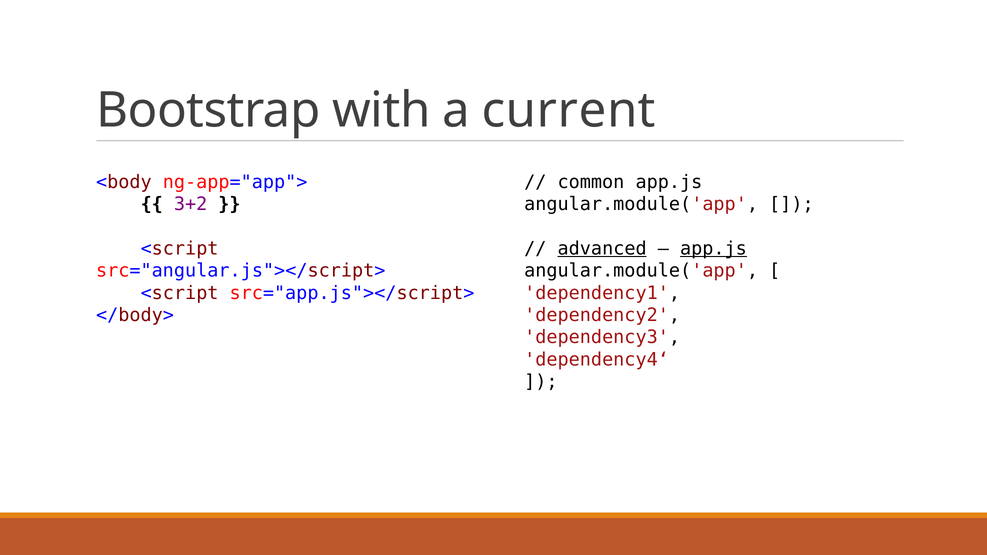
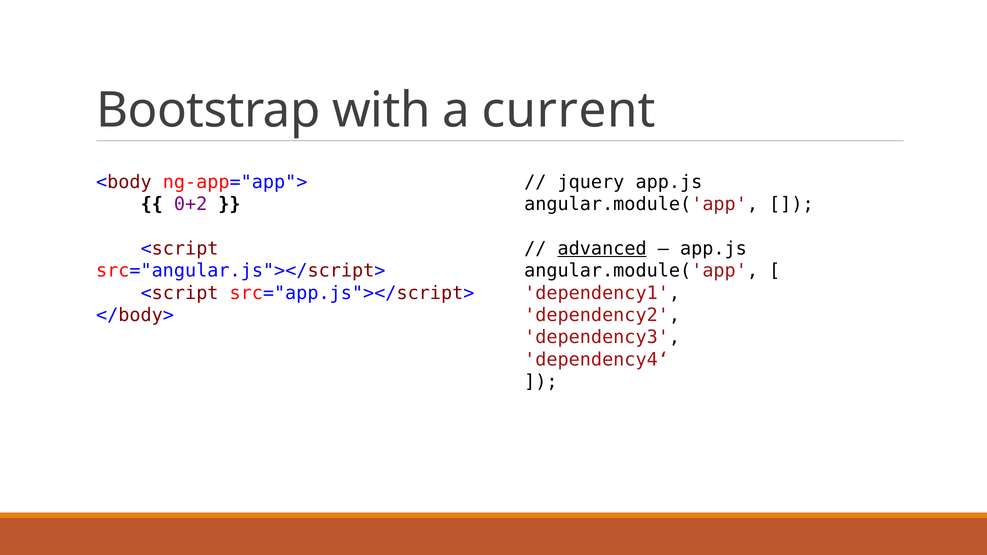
common: common -> jquery (591, 182)
3+2: 3+2 -> 0+2 (191, 204)
app.js underline: present -> none (713, 249)
